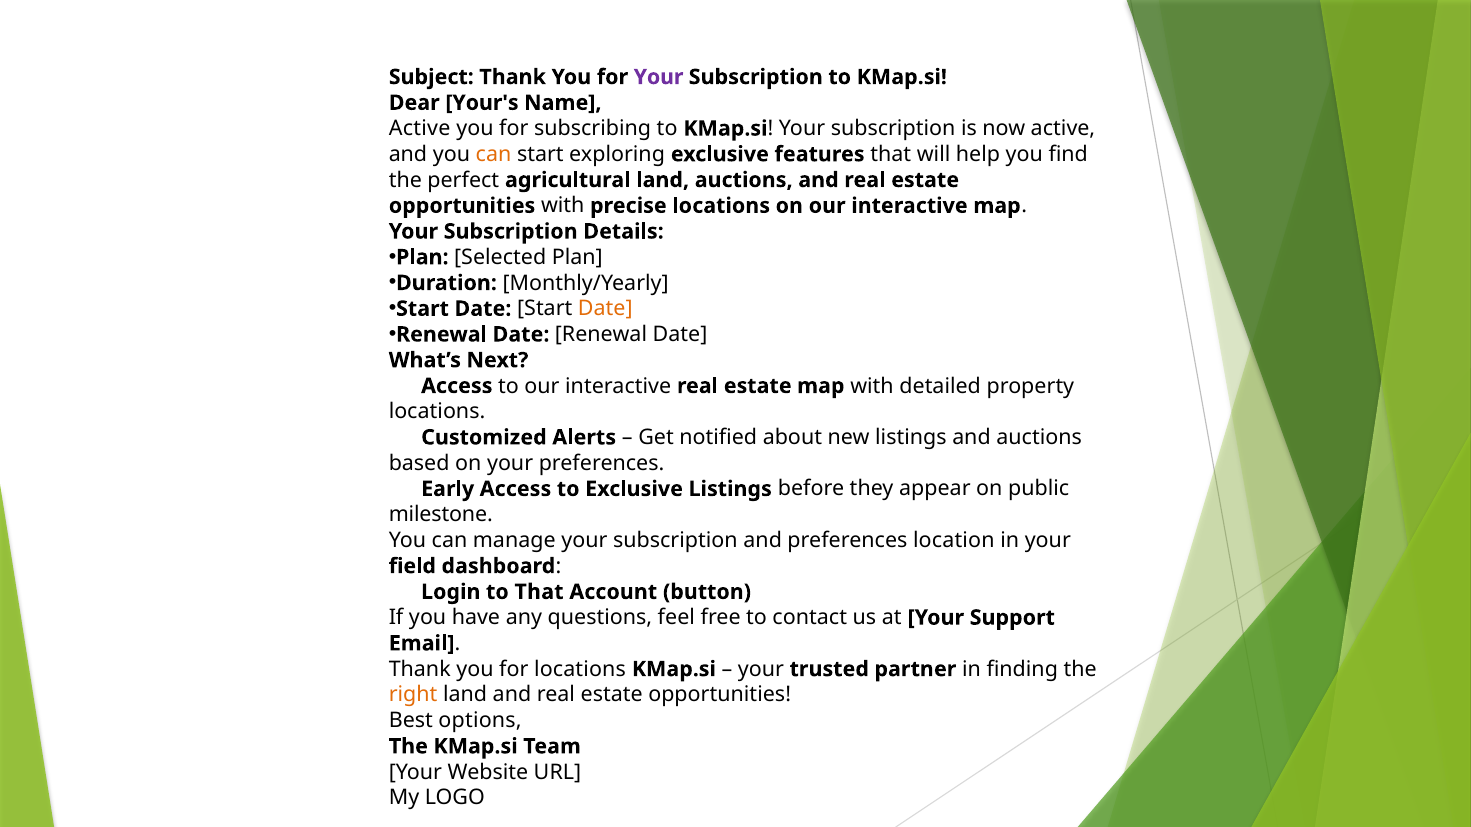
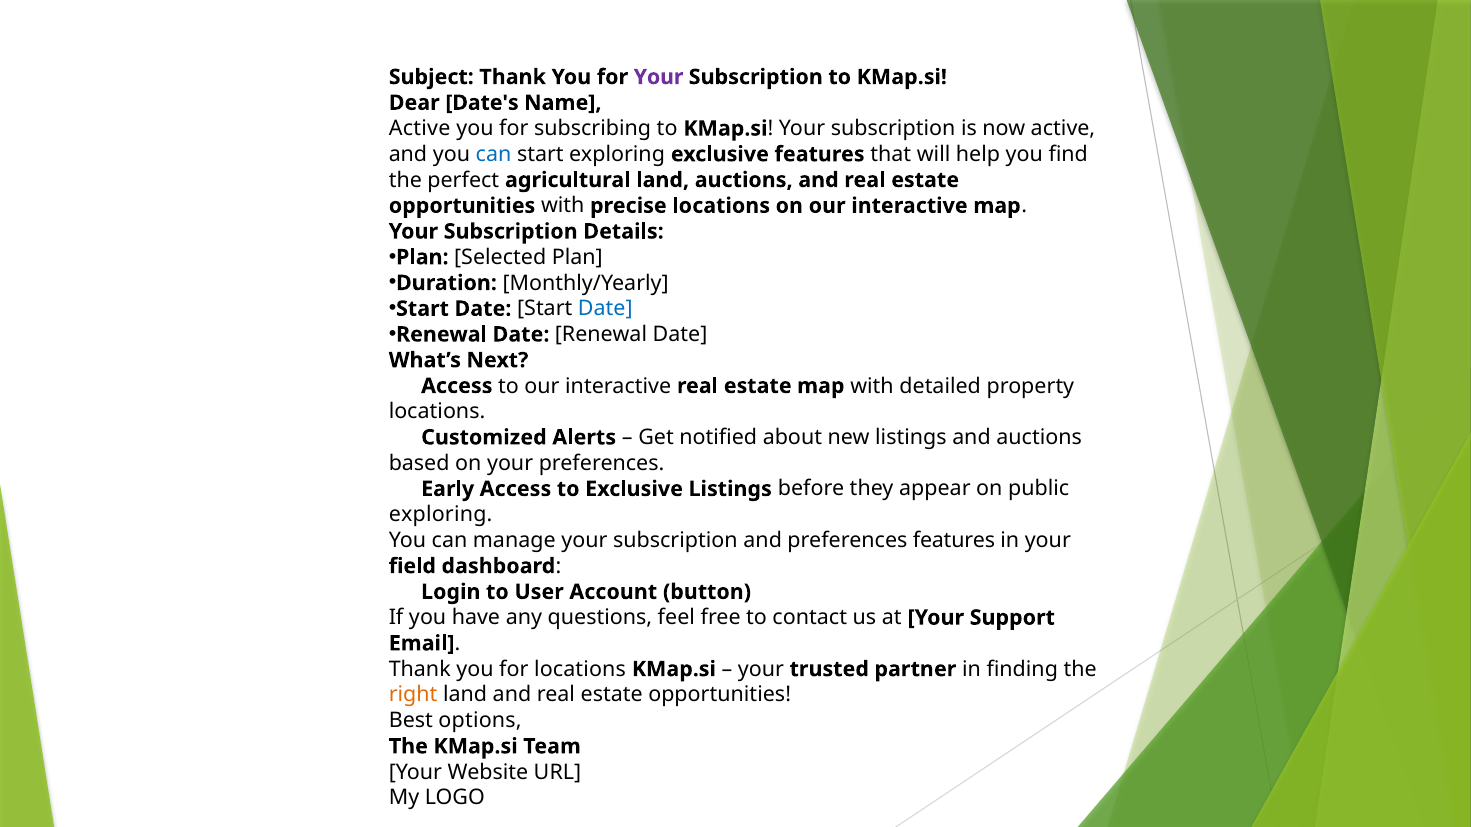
Your's: Your's -> Date's (482, 103)
can colour: orange -> blue (494, 154)
Date colour: orange -> blue (605, 309)
milestone: milestone -> exploring (441, 515)
preferences location: location -> features (954, 541)
to That: That -> User (539, 592)
